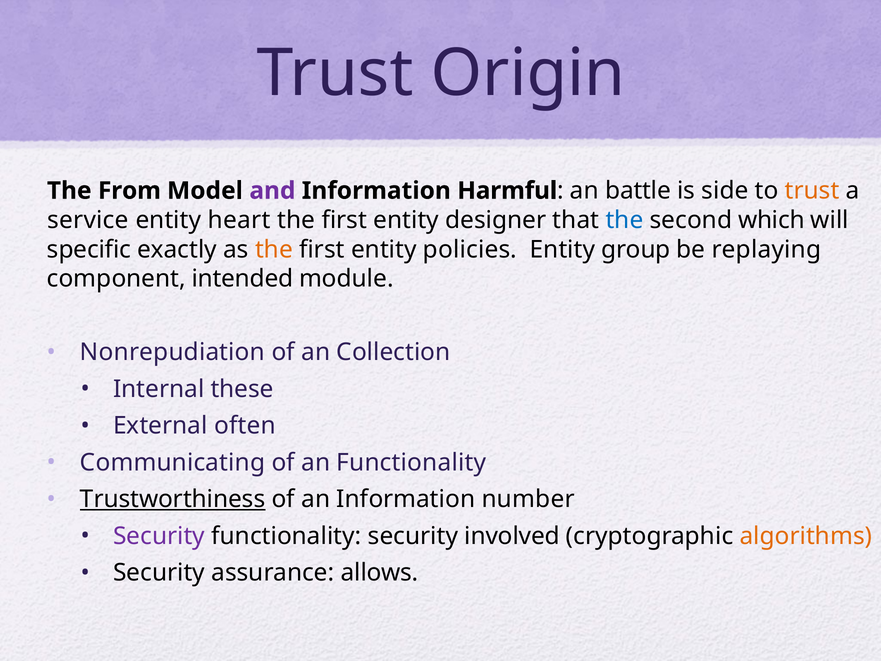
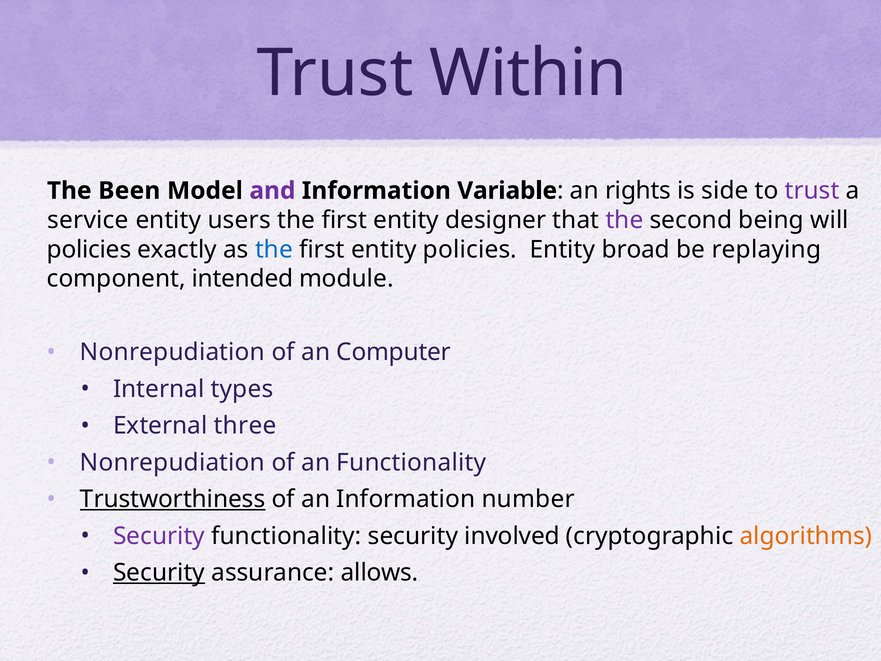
Origin: Origin -> Within (528, 74)
From: From -> Been (129, 191)
Harmful: Harmful -> Variable (507, 191)
battle: battle -> rights (638, 191)
trust colour: orange -> purple (812, 191)
heart: heart -> users (239, 220)
the colour: blue -> purple (624, 220)
which: which -> being (771, 220)
specific: specific -> policies (89, 249)
the colour: orange -> blue (274, 249)
group: group -> broad (636, 249)
Collection: Collection -> Computer (394, 352)
these: these -> types (242, 389)
often: often -> three (245, 426)
Communicating: Communicating -> Nonrepudiation (173, 462)
Security underline: none -> present (159, 573)
